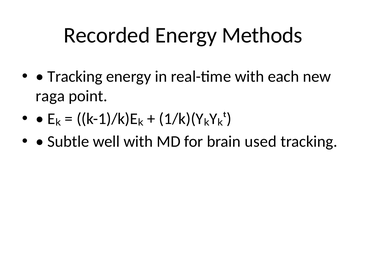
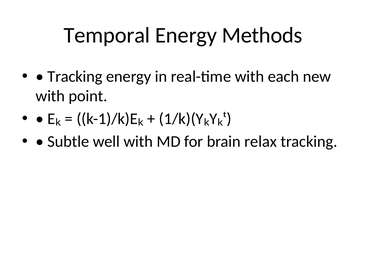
Recorded: Recorded -> Temporal (107, 35)
raga: raga -> with (50, 96)
used: used -> relax (261, 142)
